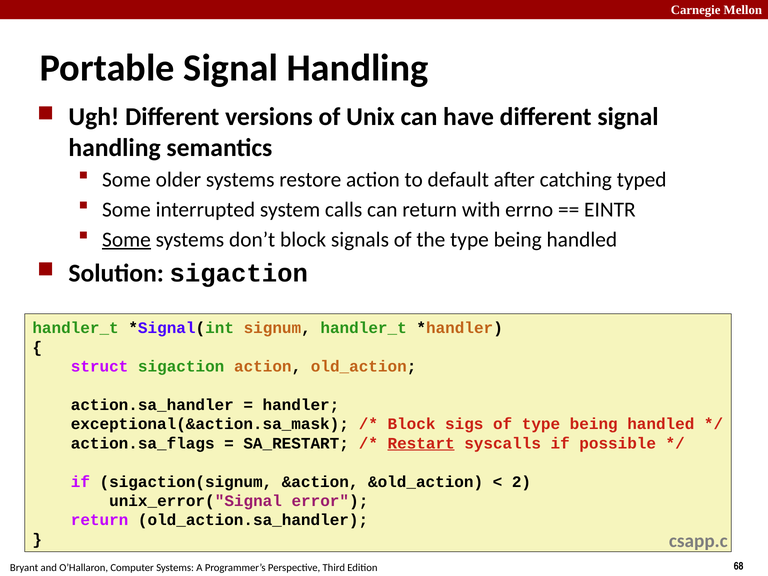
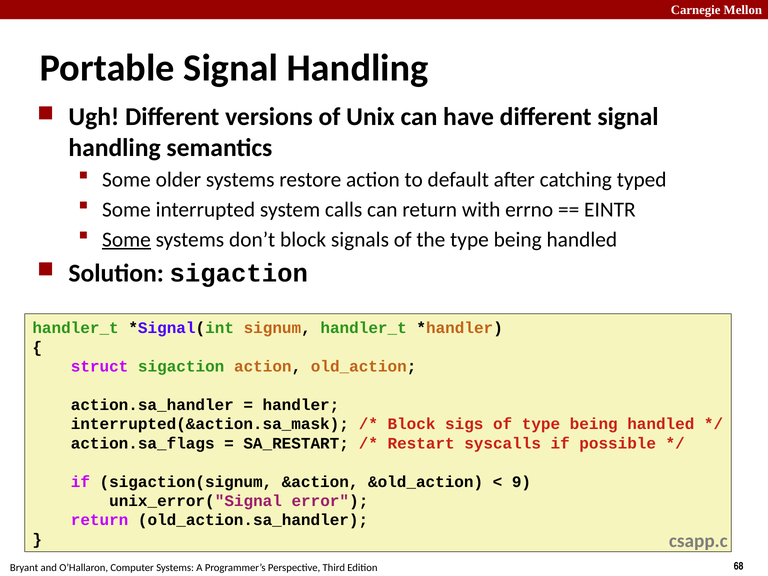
exceptional(&action.sa_mask: exceptional(&action.sa_mask -> interrupted(&action.sa_mask (210, 424)
Restart underline: present -> none (421, 443)
2: 2 -> 9 (521, 482)
